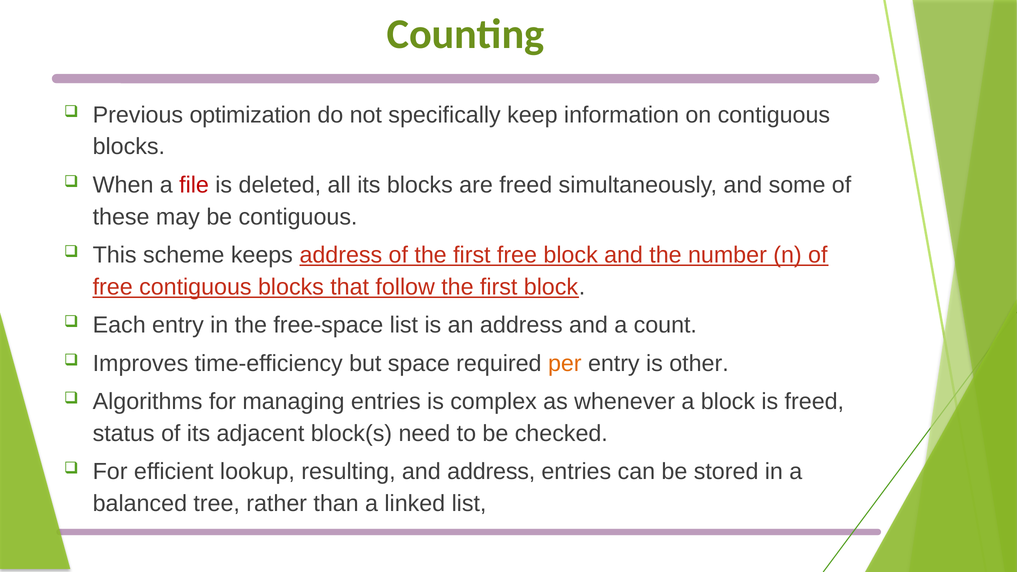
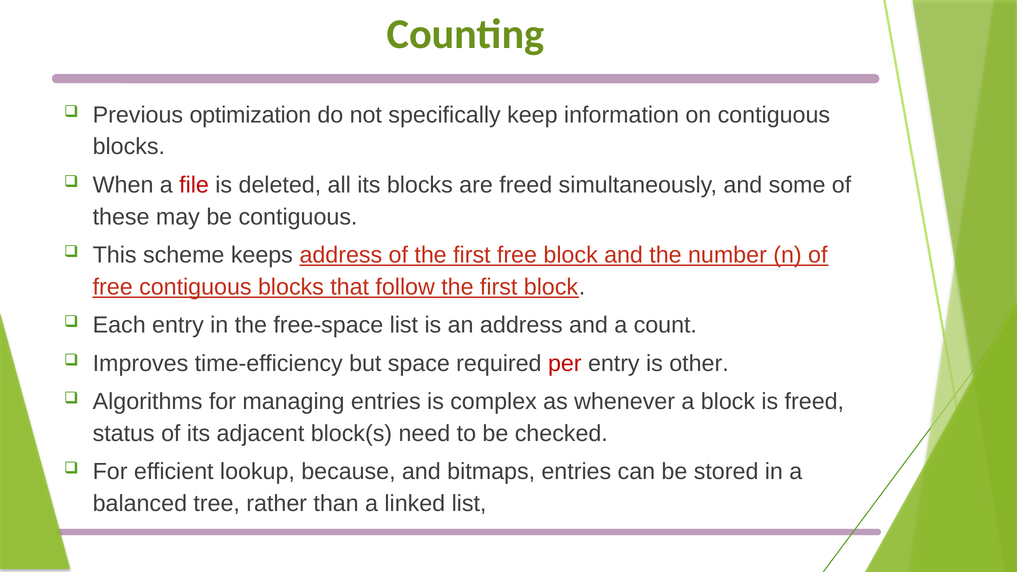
per colour: orange -> red (565, 363)
resulting: resulting -> because (348, 472)
and address: address -> bitmaps (491, 472)
